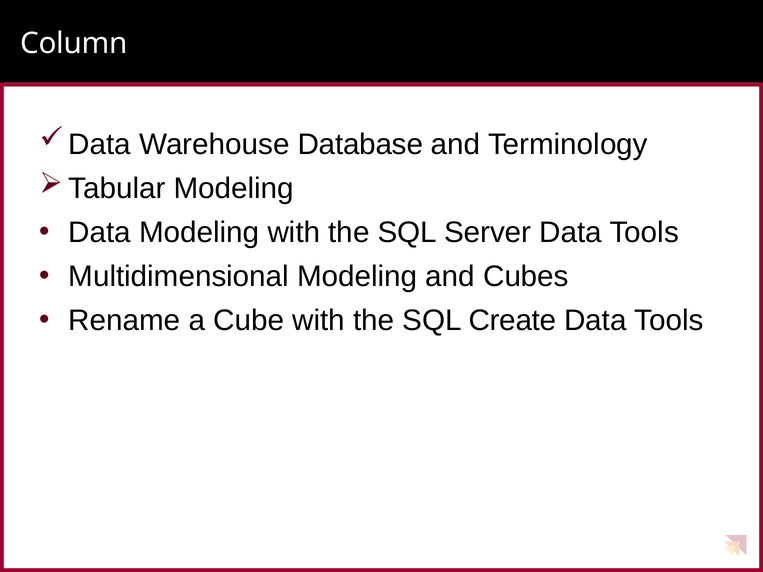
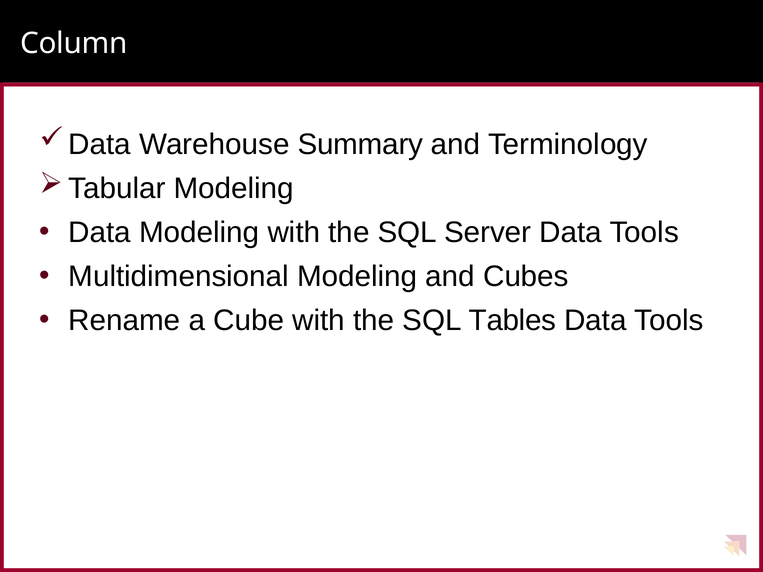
Database: Database -> Summary (360, 144)
Create: Create -> Tables (512, 321)
